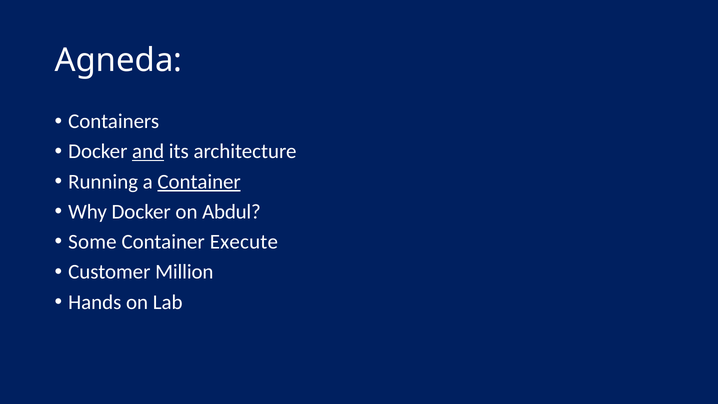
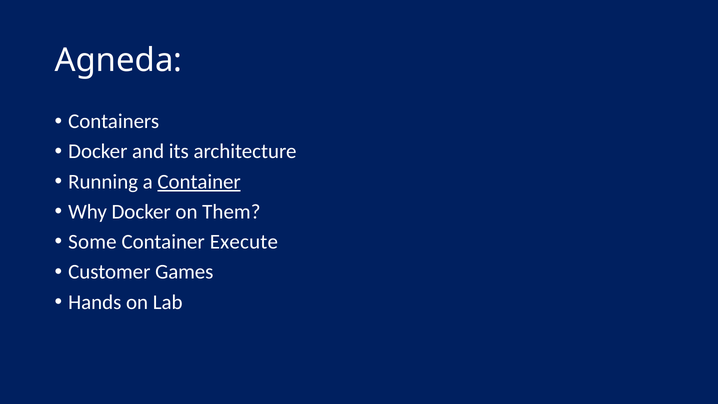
and underline: present -> none (148, 151)
Abdul: Abdul -> Them (231, 212)
Million: Million -> Games (184, 272)
